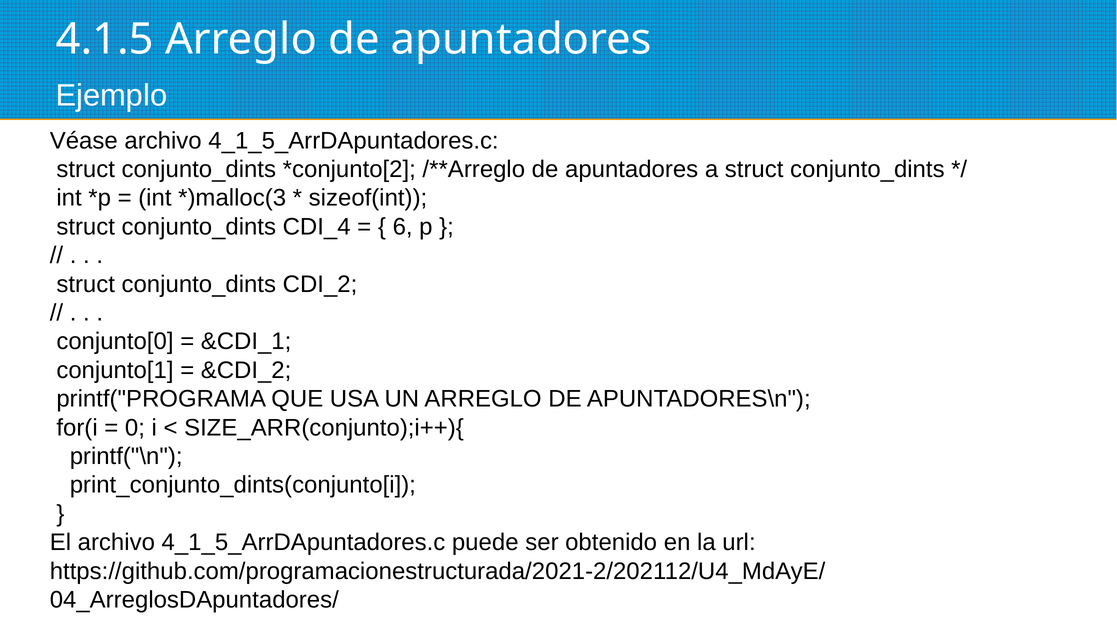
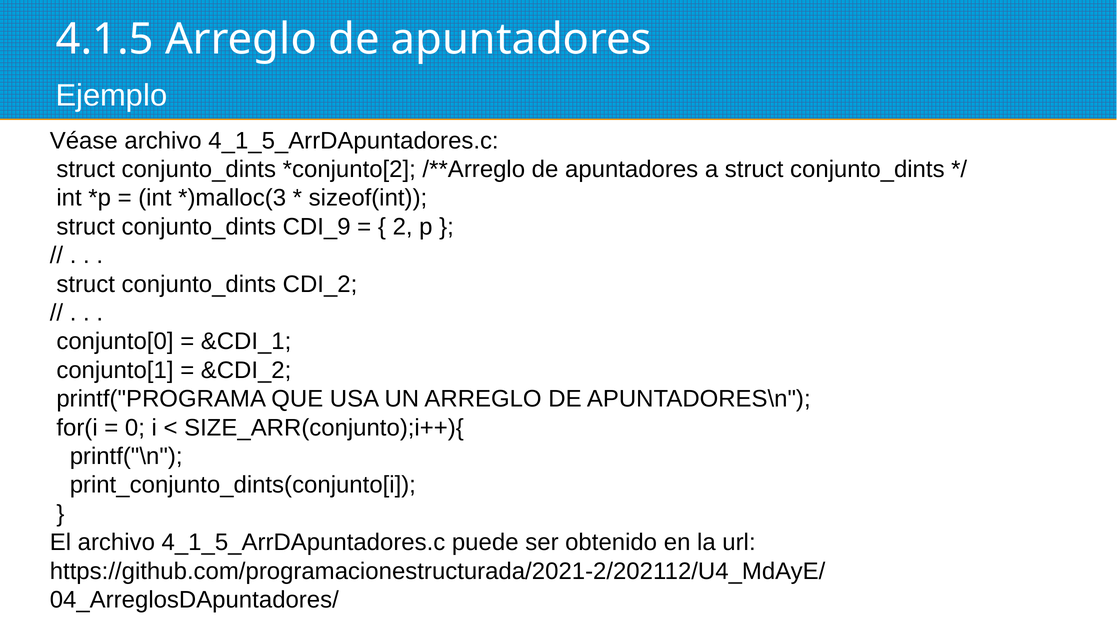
CDI_4: CDI_4 -> CDI_9 (317, 227)
6: 6 -> 2 (403, 227)
